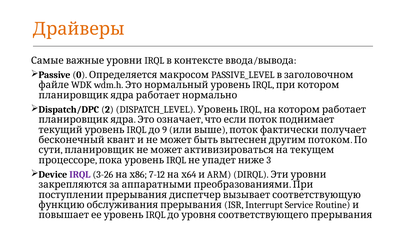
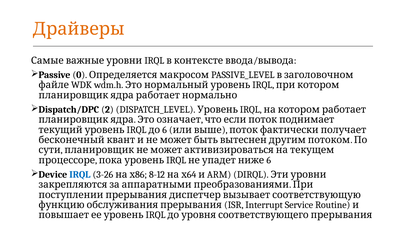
9: 9 -> 6 (165, 129)
3: 3 -> 6 (269, 160)
IRQL colour: purple -> blue (80, 174)
7-12: 7-12 -> 8-12 (157, 174)
